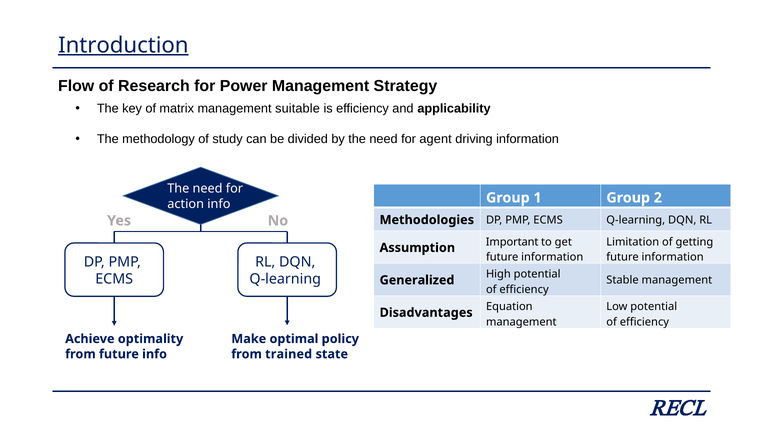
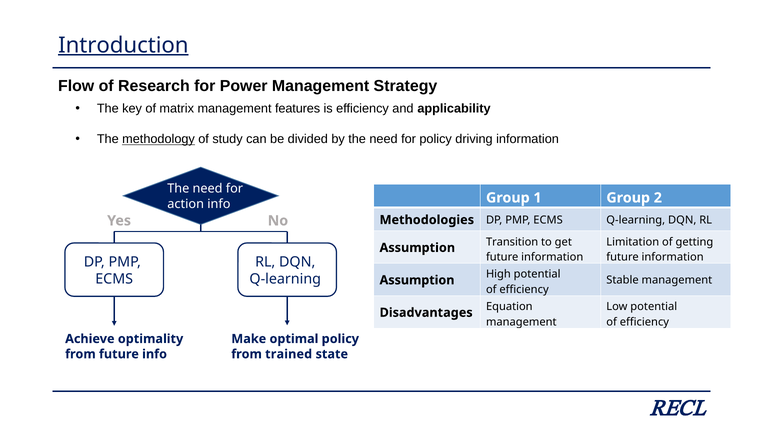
suitable: suitable -> features (298, 109)
methodology underline: none -> present (159, 139)
for agent: agent -> policy (436, 139)
Important: Important -> Transition (512, 242)
Generalized: Generalized -> Assumption (417, 280)
